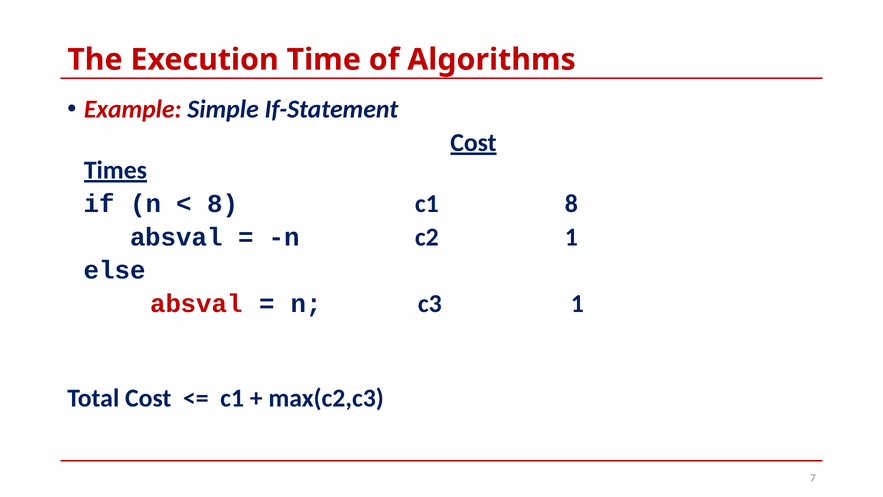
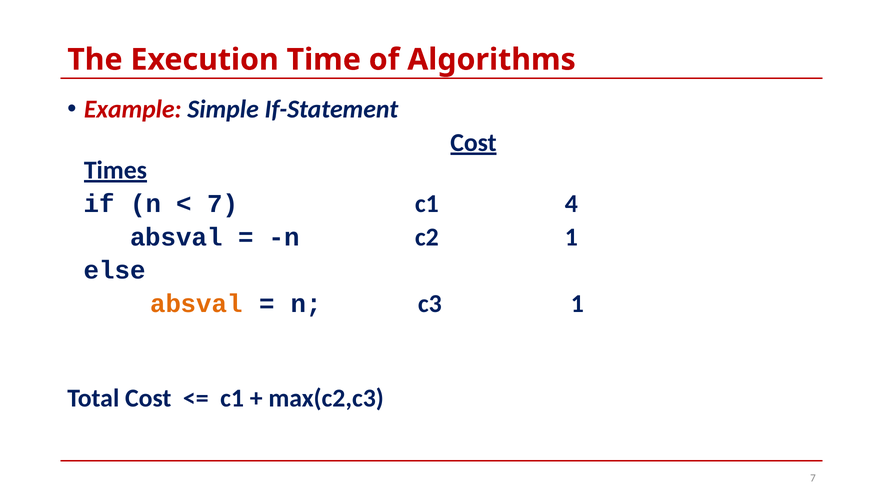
8: 8 -> 7 (223, 204)
c1 8: 8 -> 4 (571, 204)
absval colour: red -> orange (196, 304)
